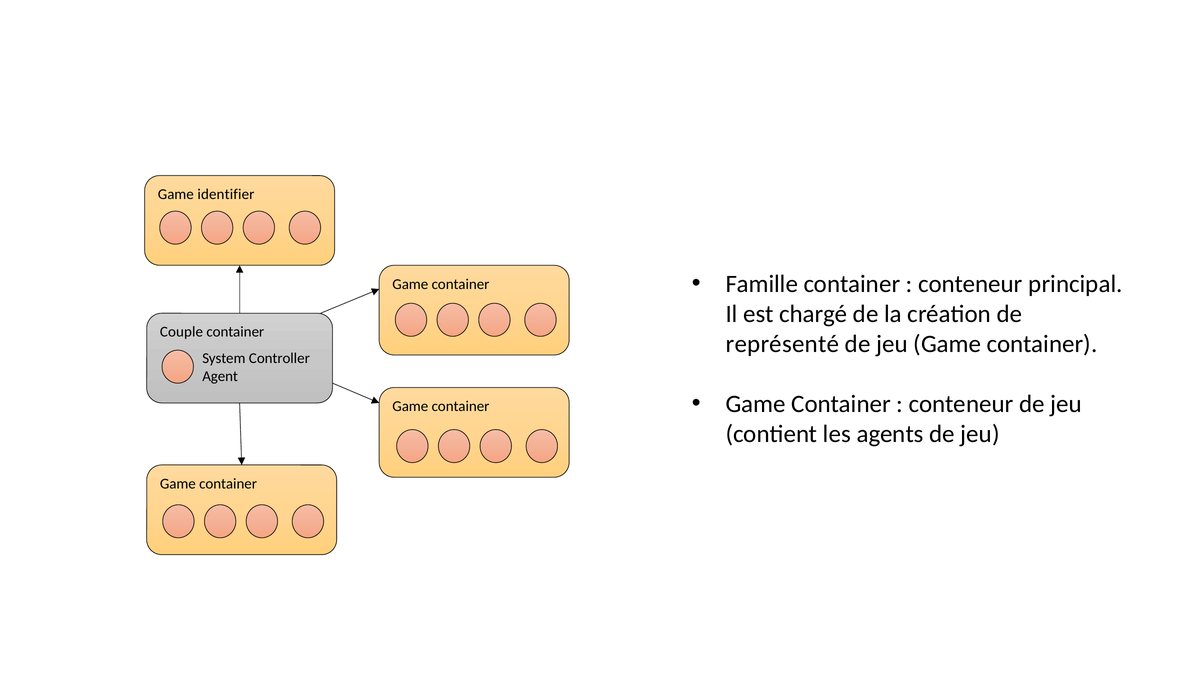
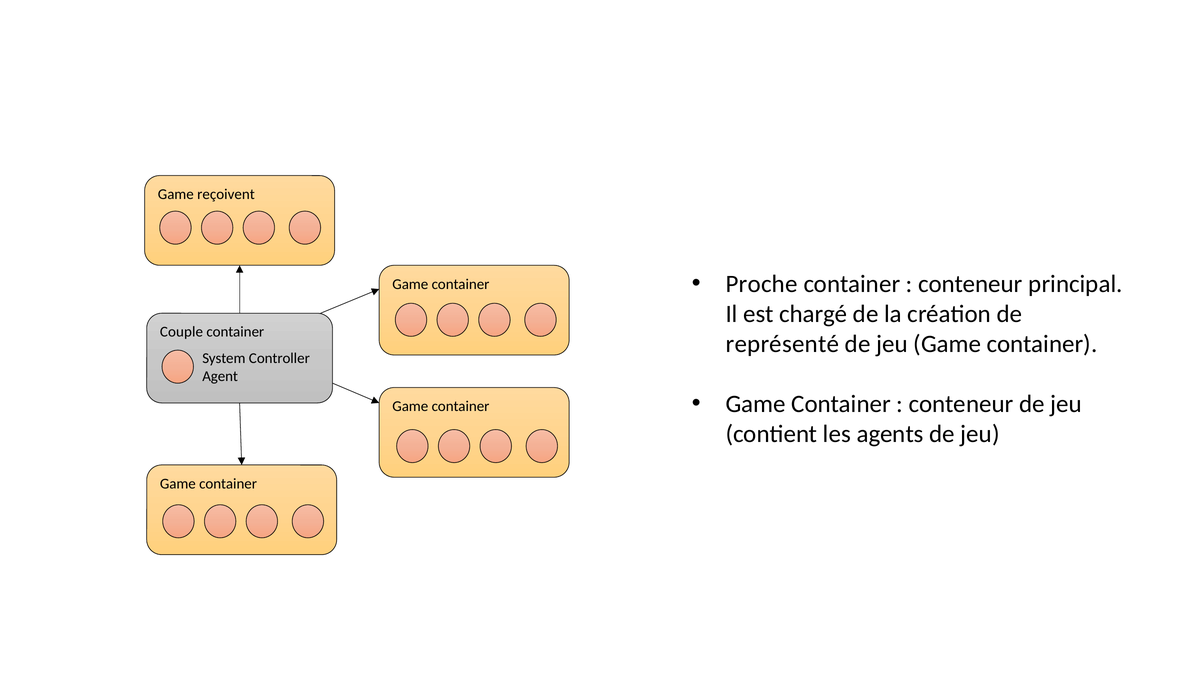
identifier: identifier -> reçoivent (226, 194)
Famille: Famille -> Proche (762, 284)
